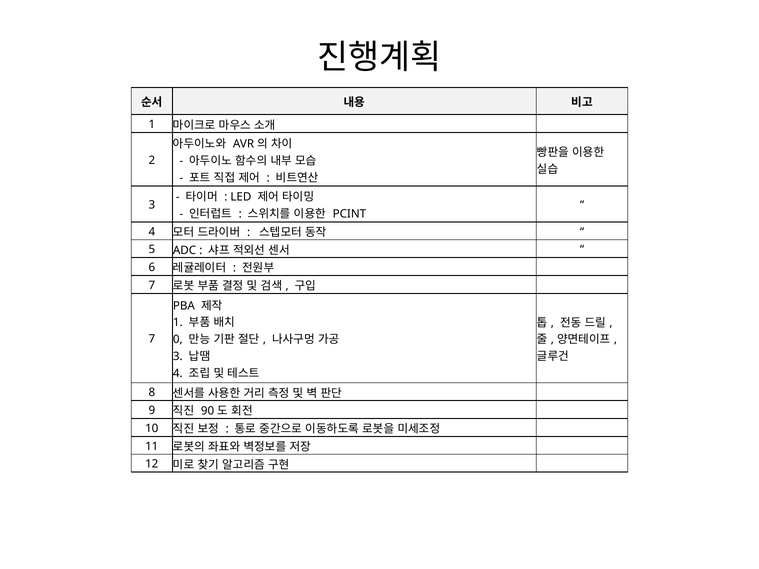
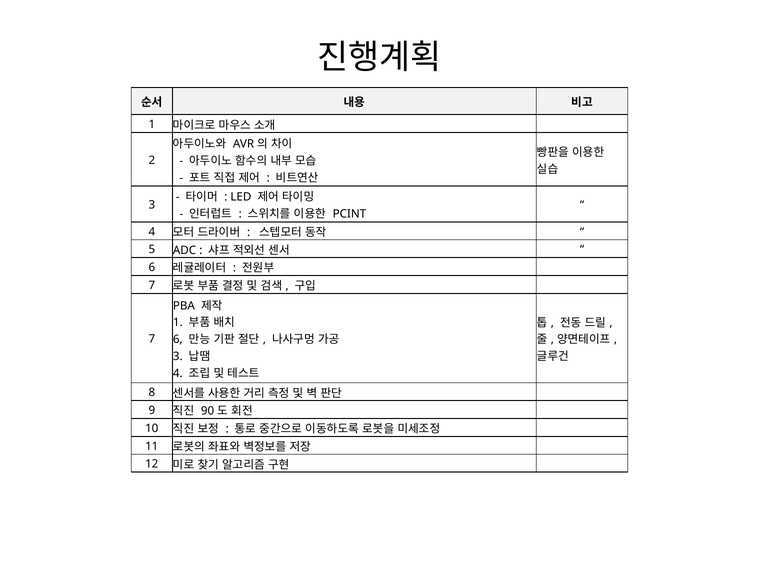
0: 0 -> 6 (178, 340)
